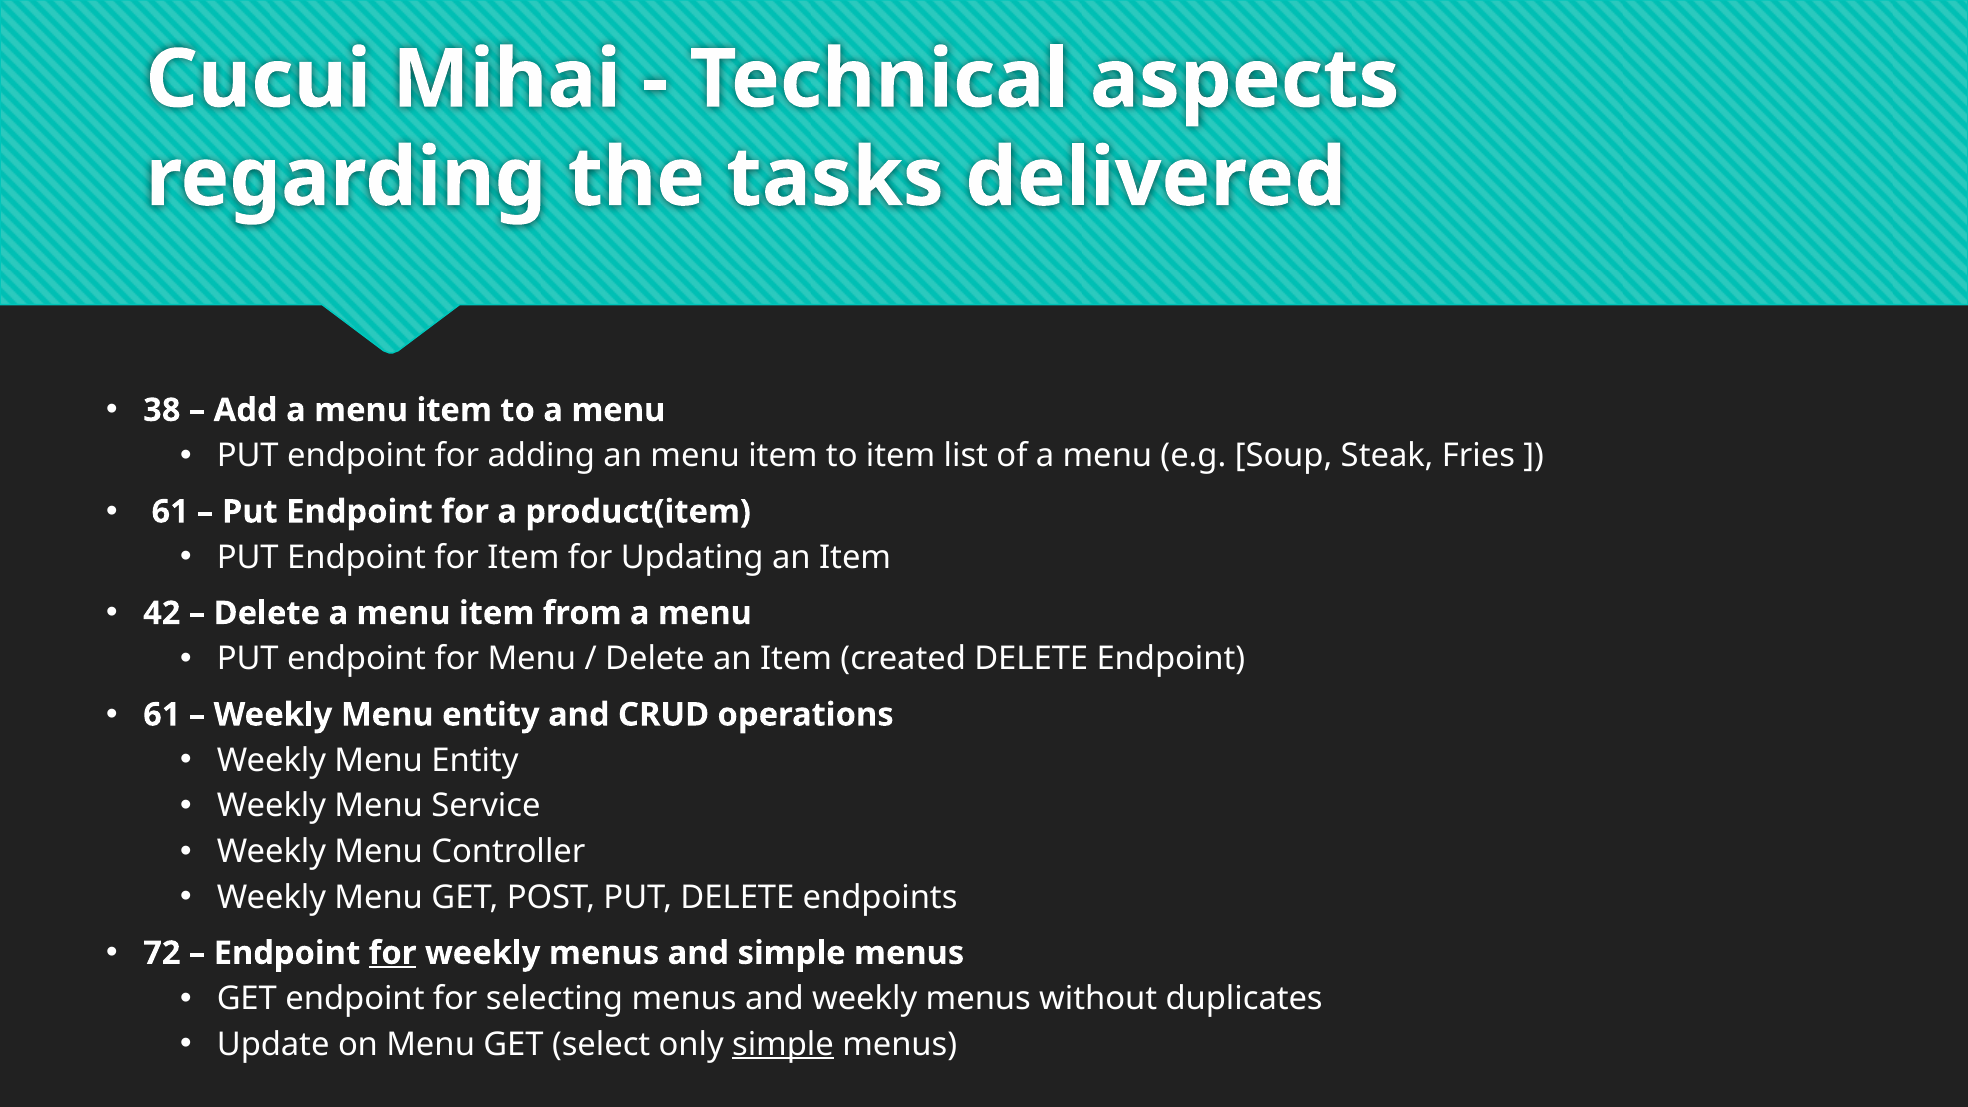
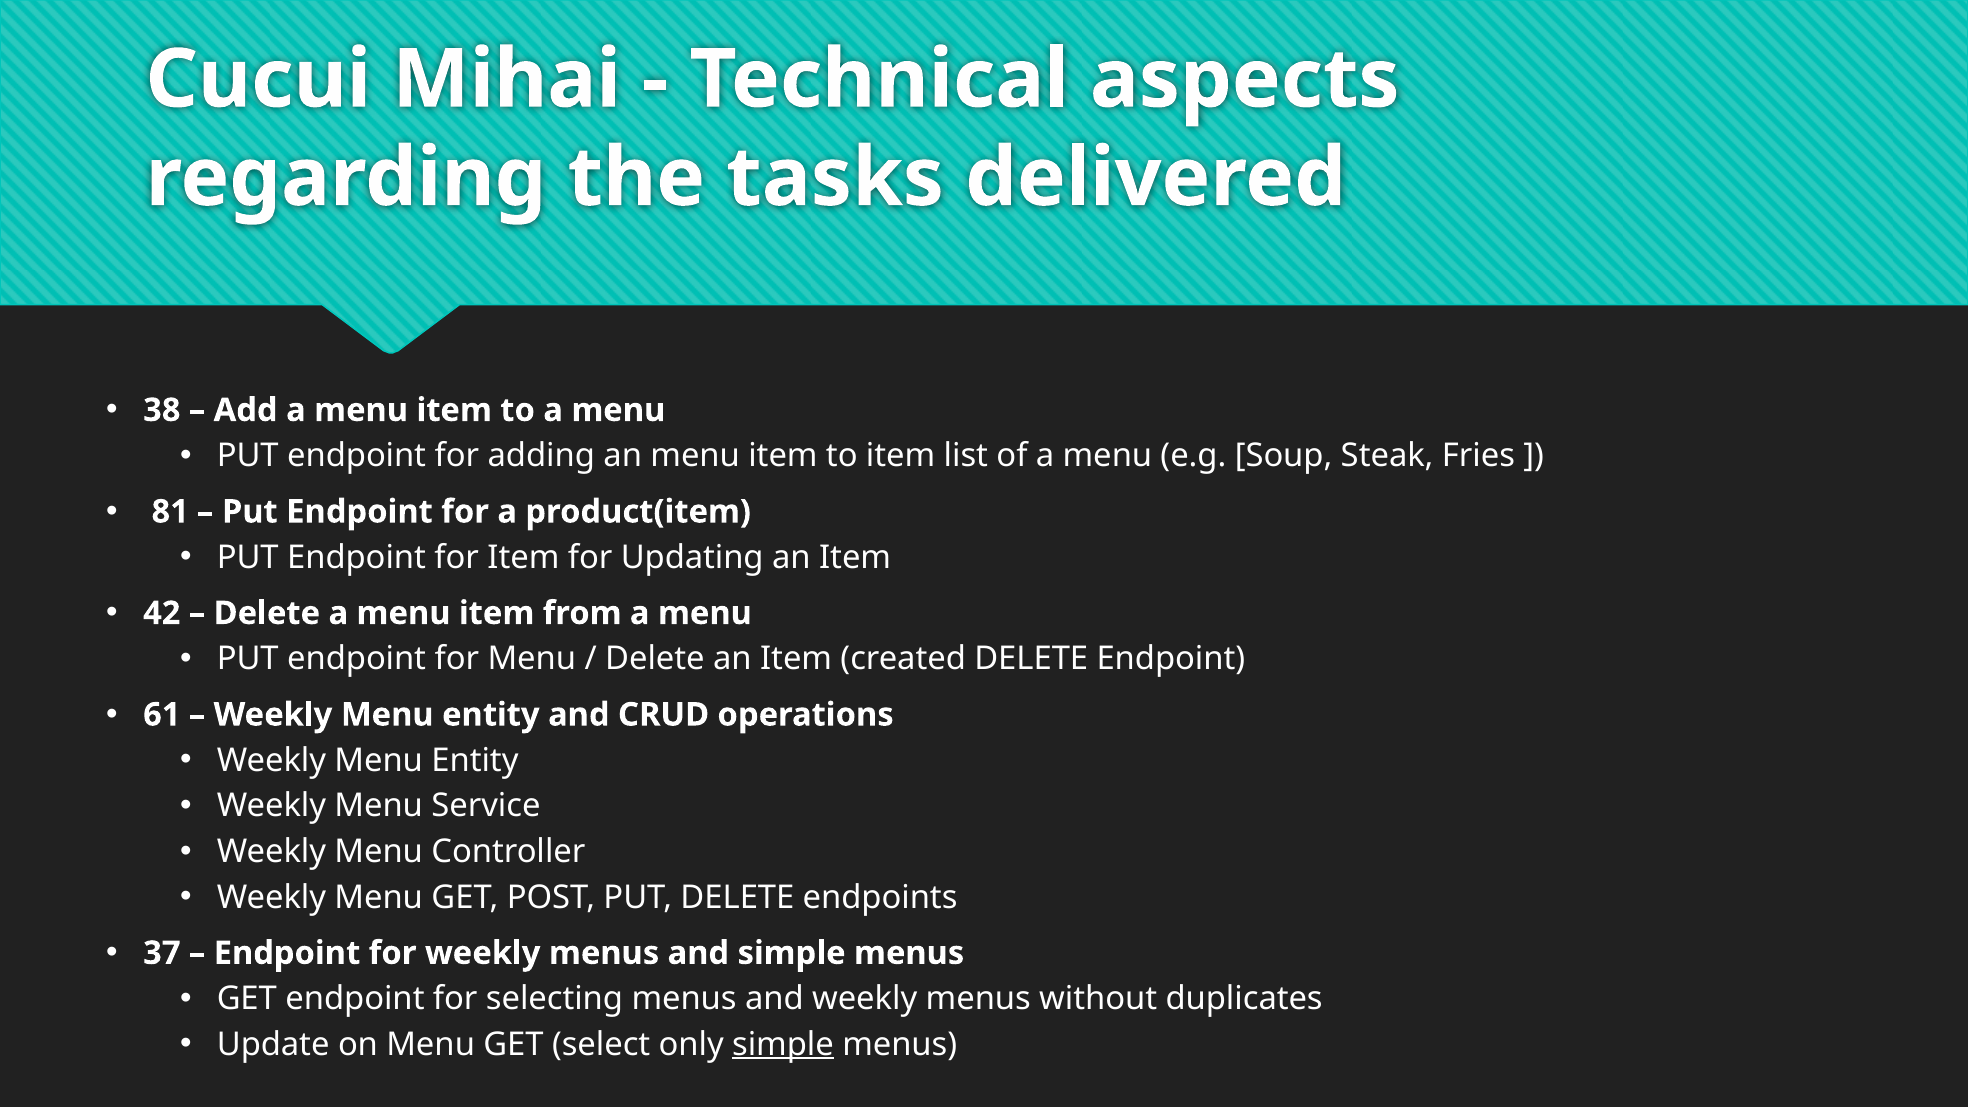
61: 61 -> 81 (170, 512)
72: 72 -> 37 (162, 953)
for underline: present -> none (393, 953)
